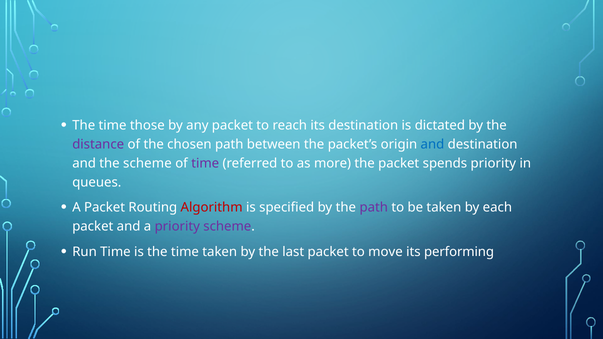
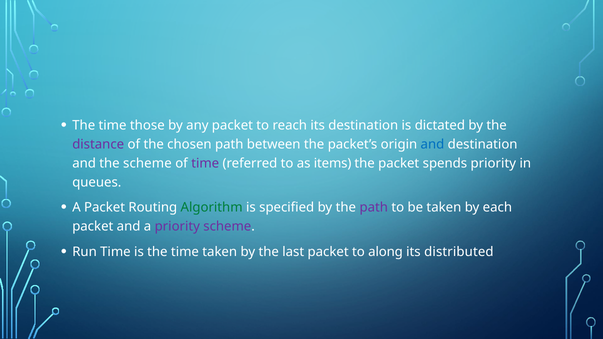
more: more -> items (333, 163)
Algorithm colour: red -> green (212, 208)
move: move -> along (386, 252)
performing: performing -> distributed (459, 252)
